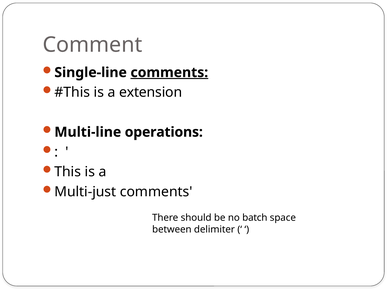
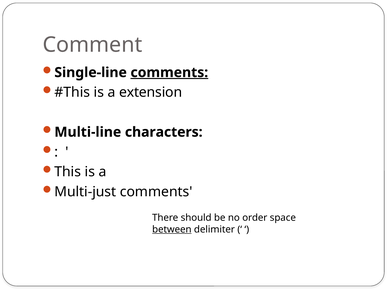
operations: operations -> characters (164, 132)
batch: batch -> order (255, 218)
between underline: none -> present (172, 230)
